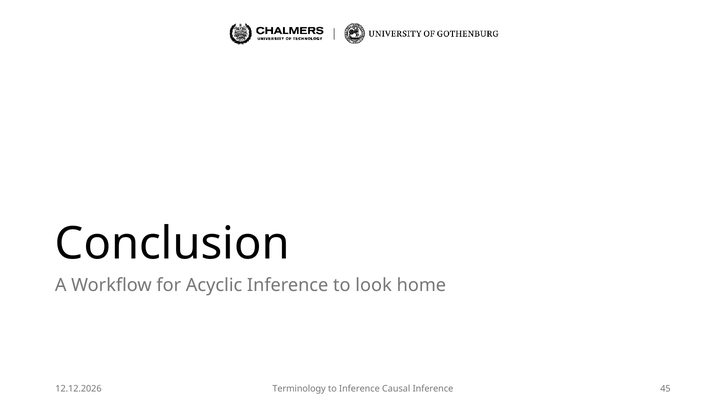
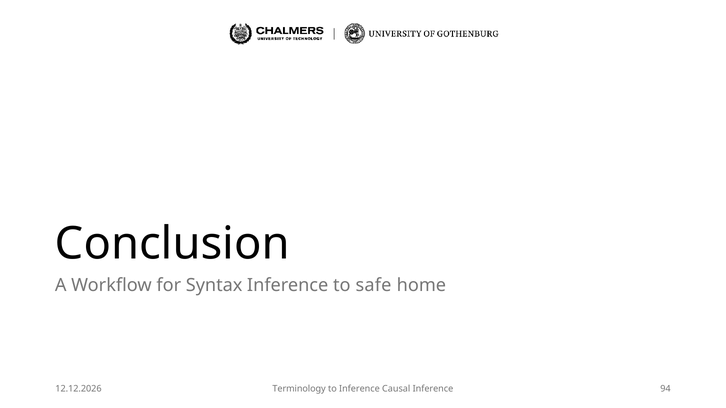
Acyclic: Acyclic -> Syntax (214, 286)
look: look -> safe (374, 286)
45: 45 -> 94 (665, 389)
